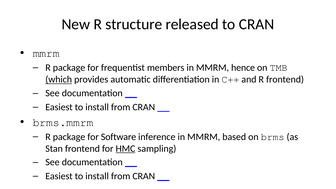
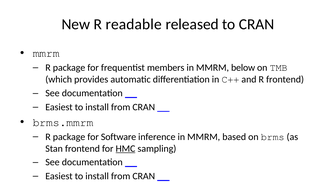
structure: structure -> readable (134, 24)
hence: hence -> below (243, 68)
which underline: present -> none (59, 80)
